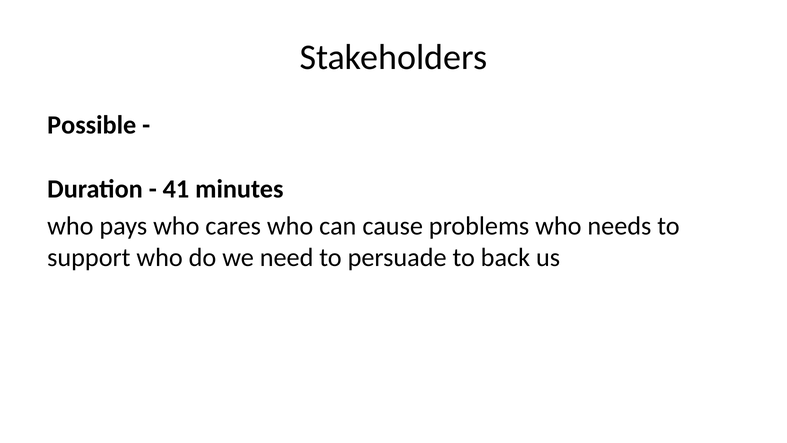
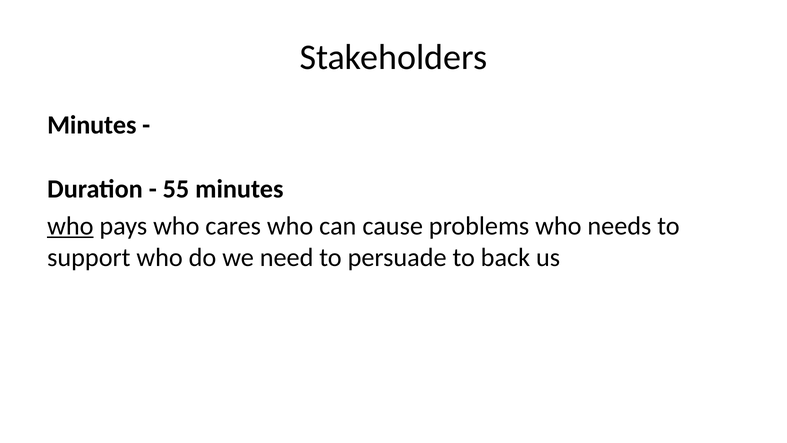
Possible: Possible -> Minutes (92, 125)
41: 41 -> 55 (176, 189)
who underline: none -> present (70, 226)
